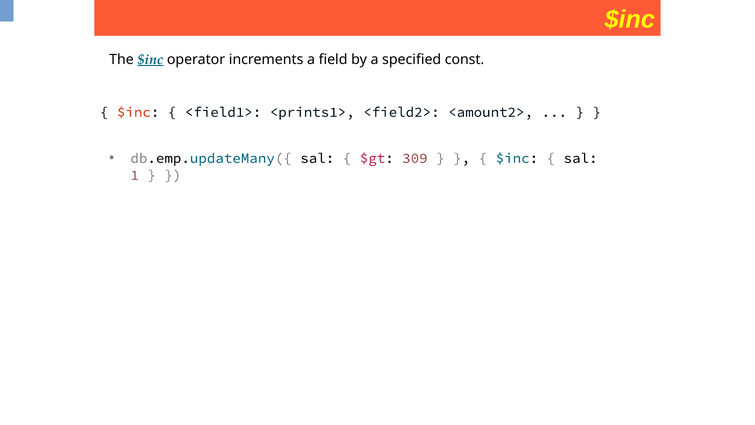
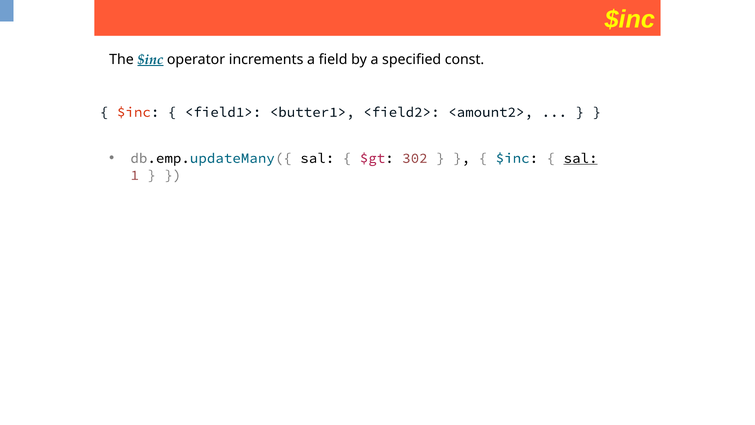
<prints1>: <prints1> -> <butter1> (312, 112)
309: 309 -> 302 (415, 158)
sal underline: none -> present (581, 158)
